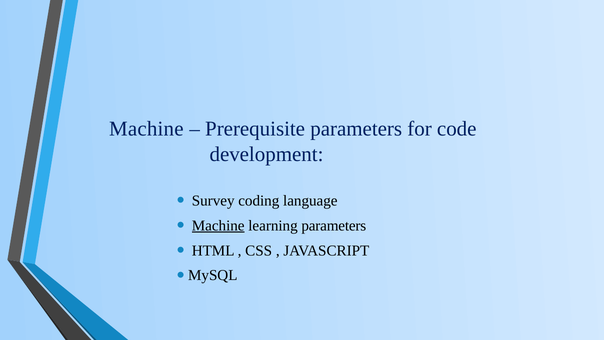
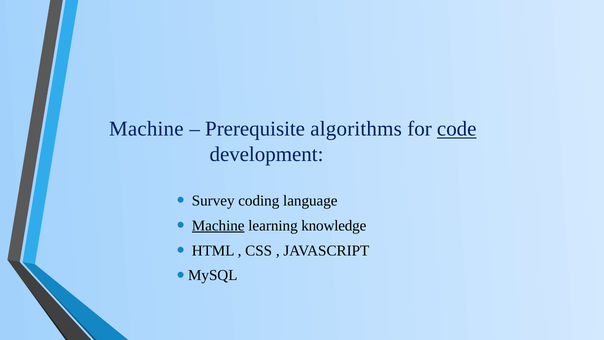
Prerequisite parameters: parameters -> algorithms (356, 129)
code underline: none -> present (457, 129)
learning parameters: parameters -> knowledge (334, 225)
